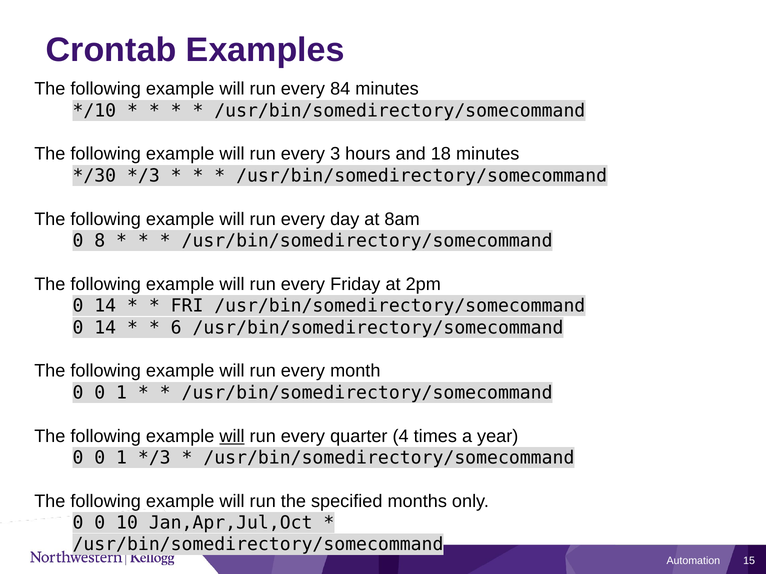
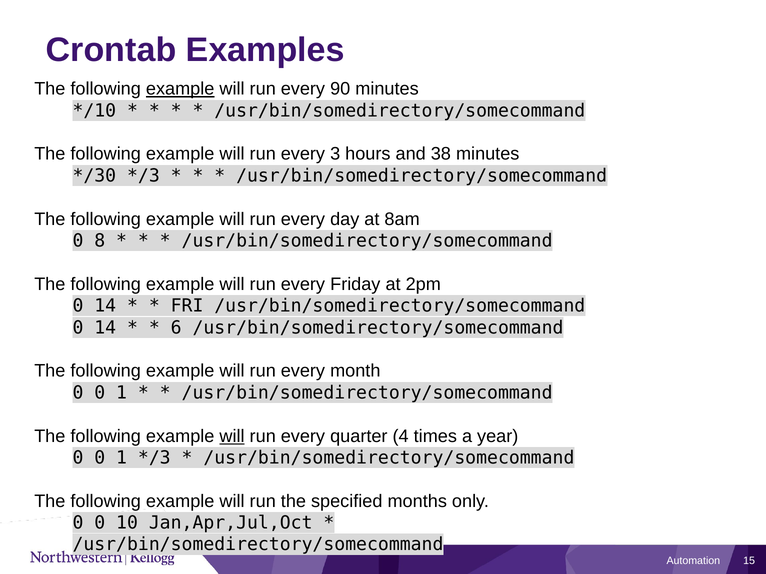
example underline: none -> present (180, 89)
84: 84 -> 90 (340, 89)
18: 18 -> 38 (441, 154)
